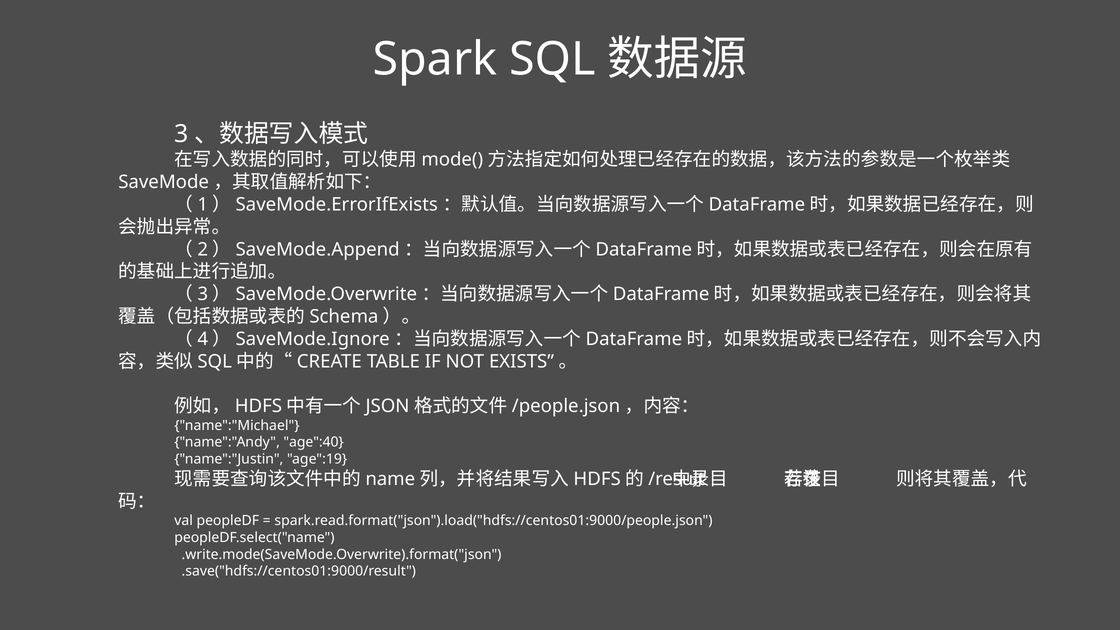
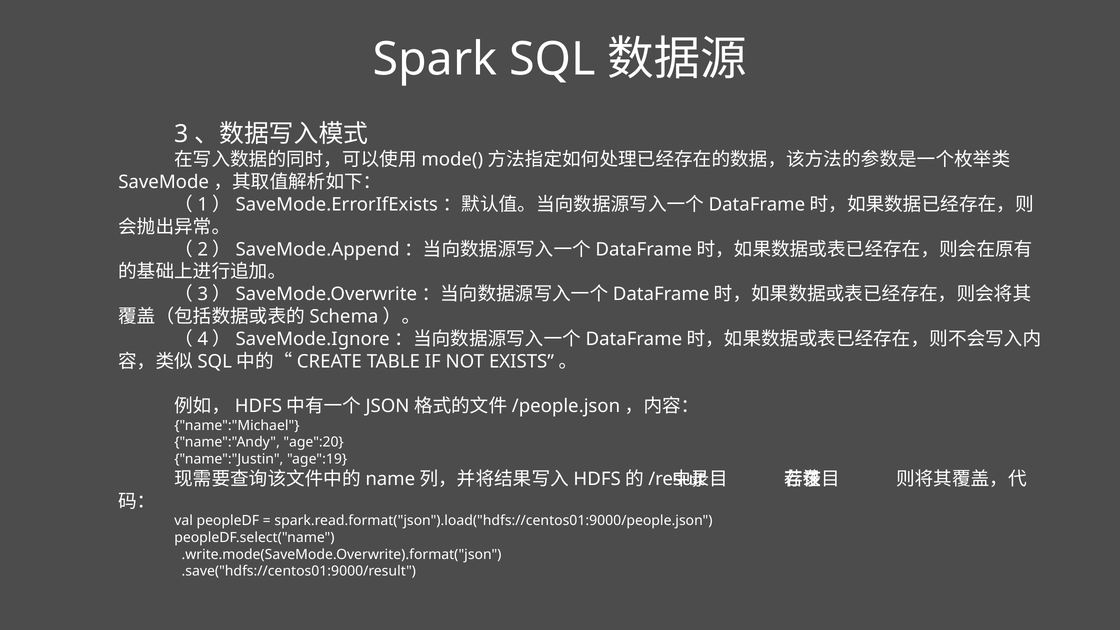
age":40: age":40 -> age":20 (314, 442)
